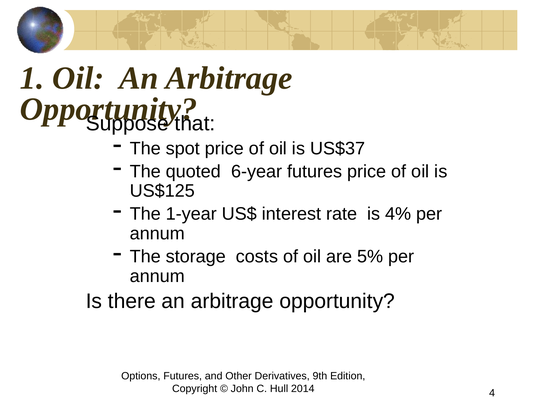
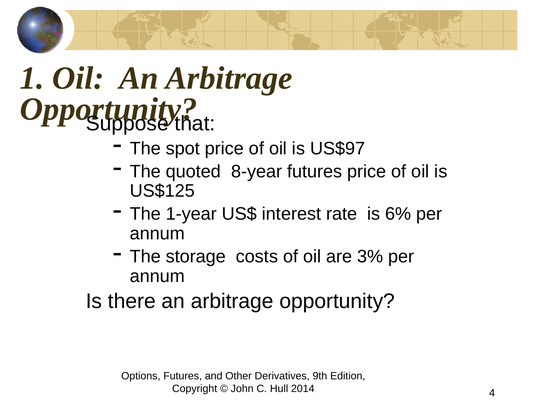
US$37: US$37 -> US$97 (338, 148)
6-year: 6-year -> 8-year (257, 171)
4%: 4% -> 6% (398, 214)
5%: 5% -> 3% (370, 256)
